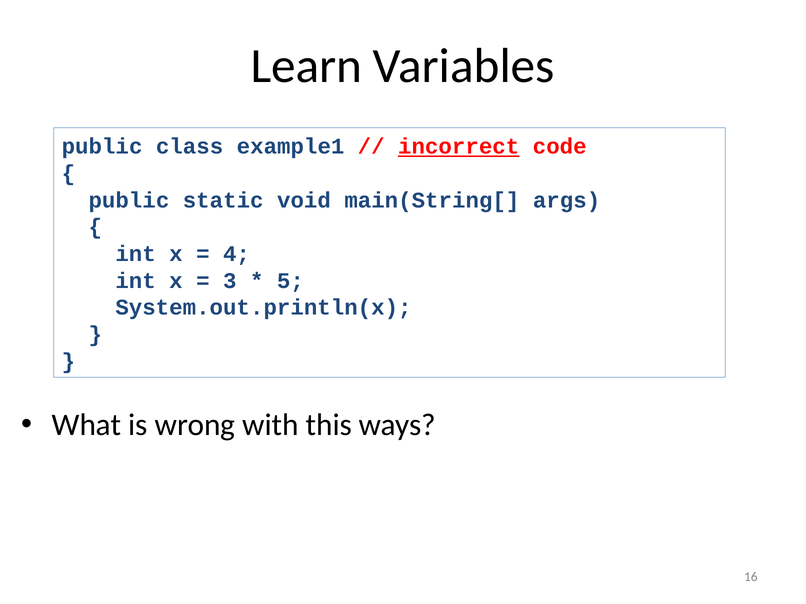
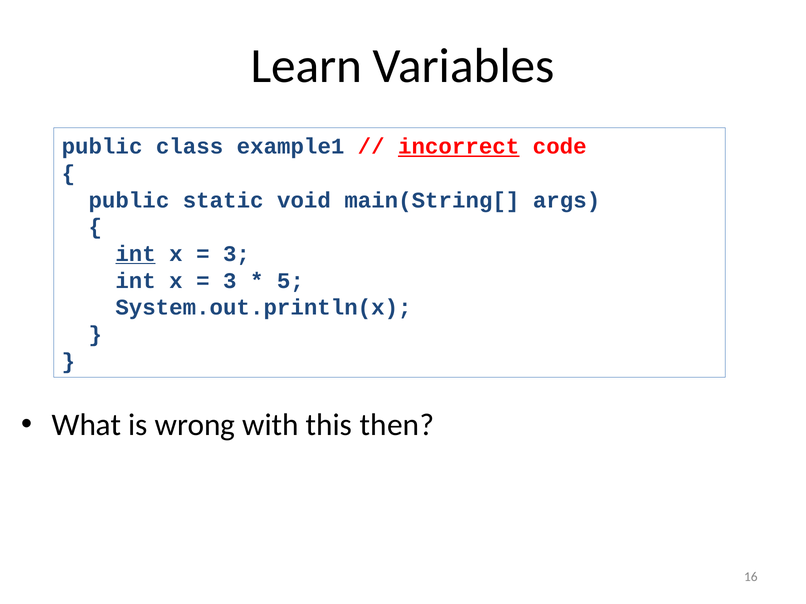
int underline: none -> present (136, 254)
4: 4 -> 3 (236, 254)
ways: ways -> then (397, 425)
